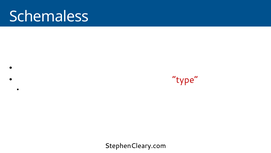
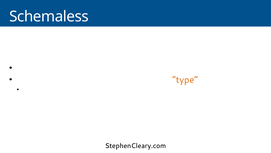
type colour: red -> orange (185, 80)
